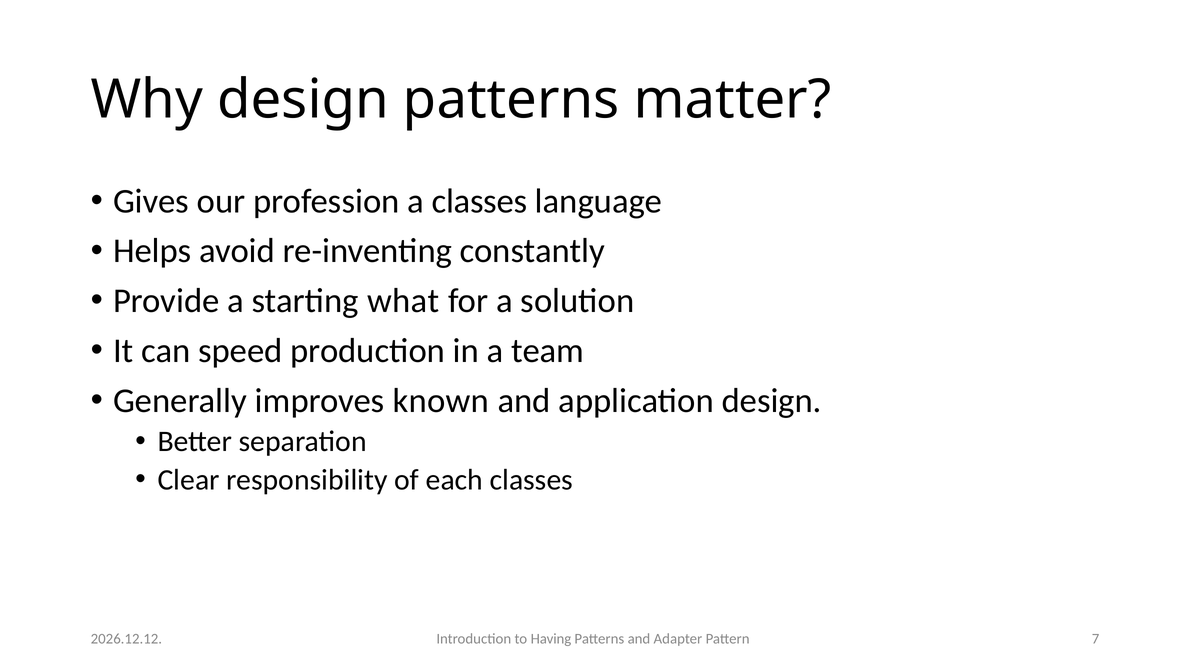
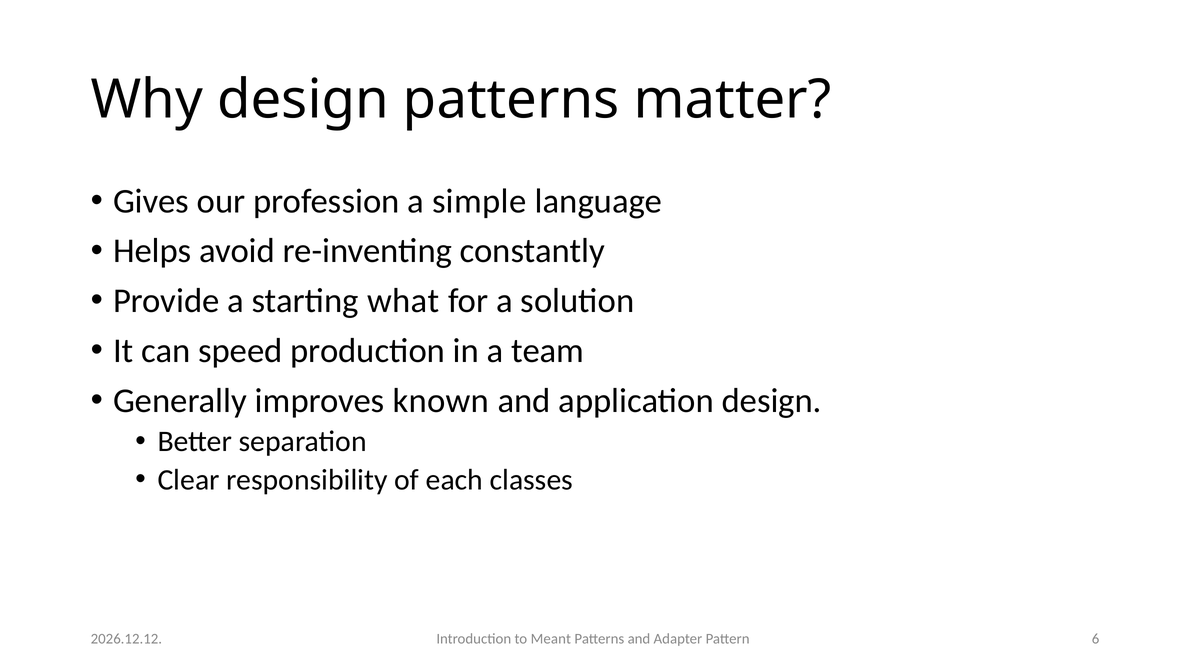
a classes: classes -> simple (479, 201)
Having: Having -> Meant (551, 639)
7: 7 -> 6 (1096, 639)
